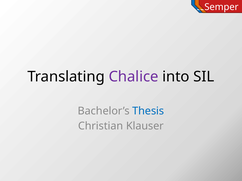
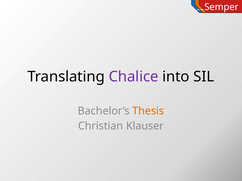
Thesis colour: blue -> orange (148, 111)
